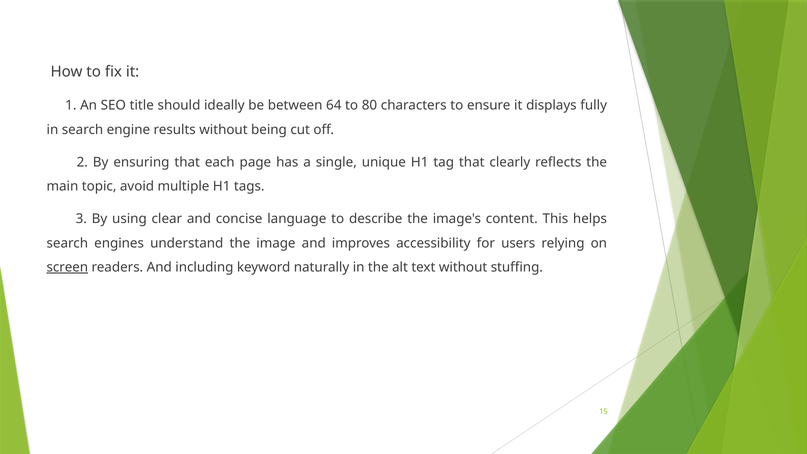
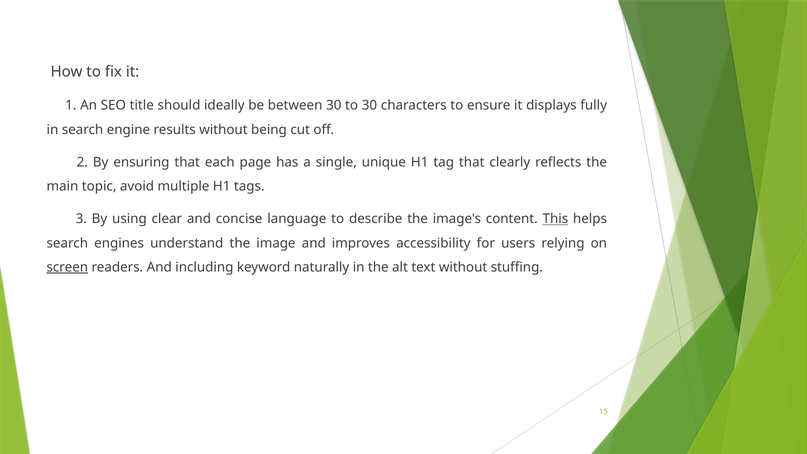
between 64: 64 -> 30 (334, 105)
to 80: 80 -> 30 (369, 105)
This underline: none -> present (555, 219)
